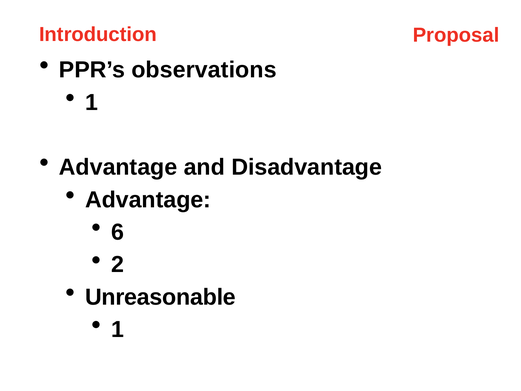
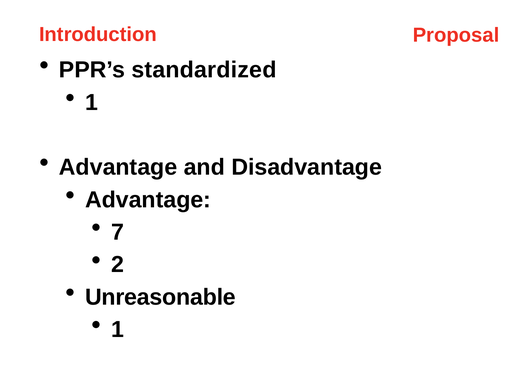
observations: observations -> standardized (204, 70)
6: 6 -> 7 (117, 232)
